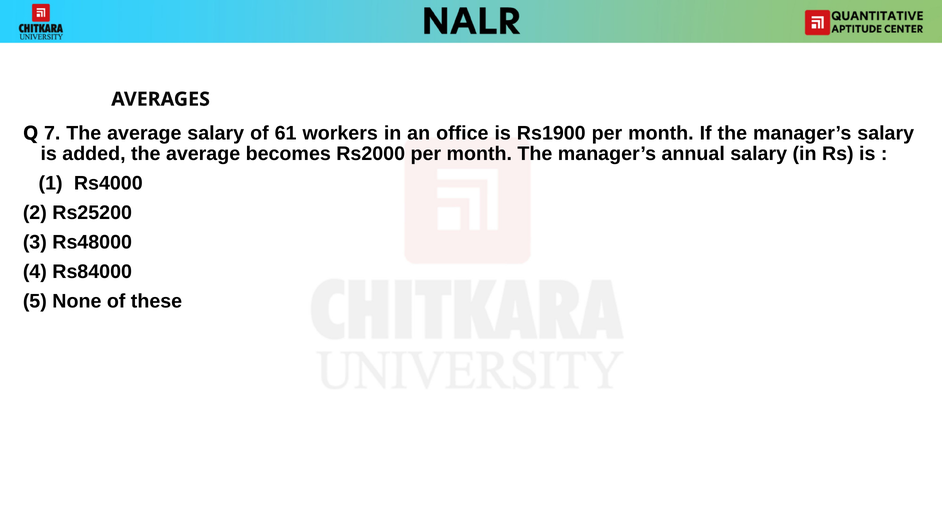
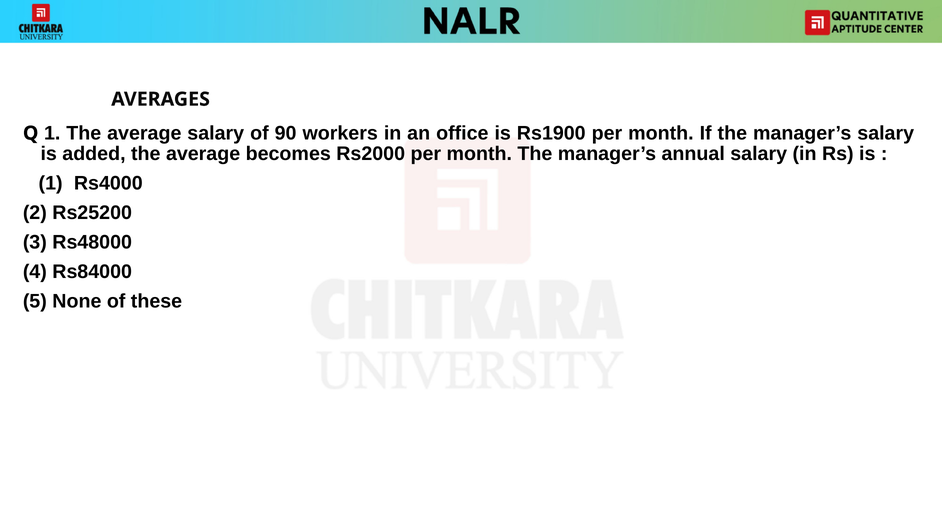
Q 7: 7 -> 1 (52, 133)
61: 61 -> 90 (286, 133)
